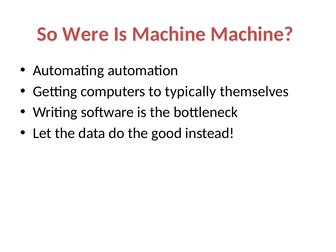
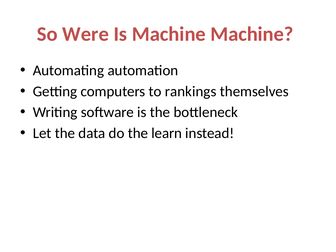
typically: typically -> rankings (191, 91)
good: good -> learn (167, 133)
